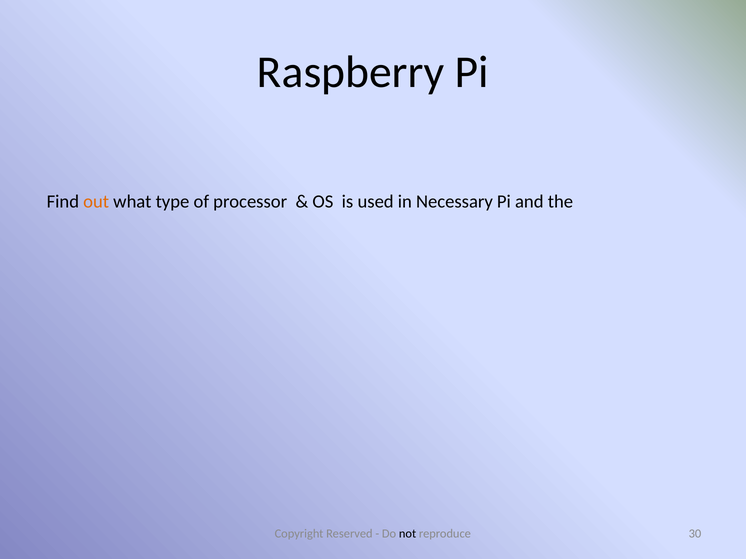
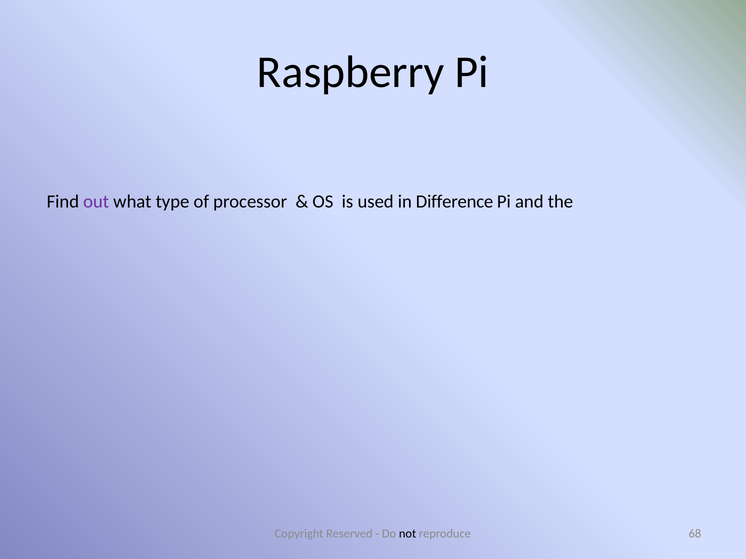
out colour: orange -> purple (96, 202)
Necessary: Necessary -> Difference (455, 202)
30: 30 -> 68 (695, 534)
